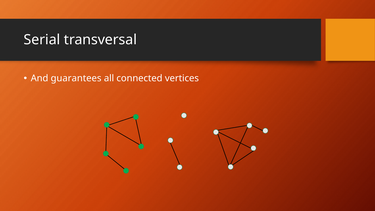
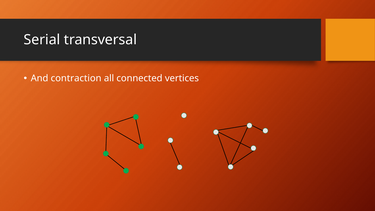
guarantees: guarantees -> contraction (76, 78)
